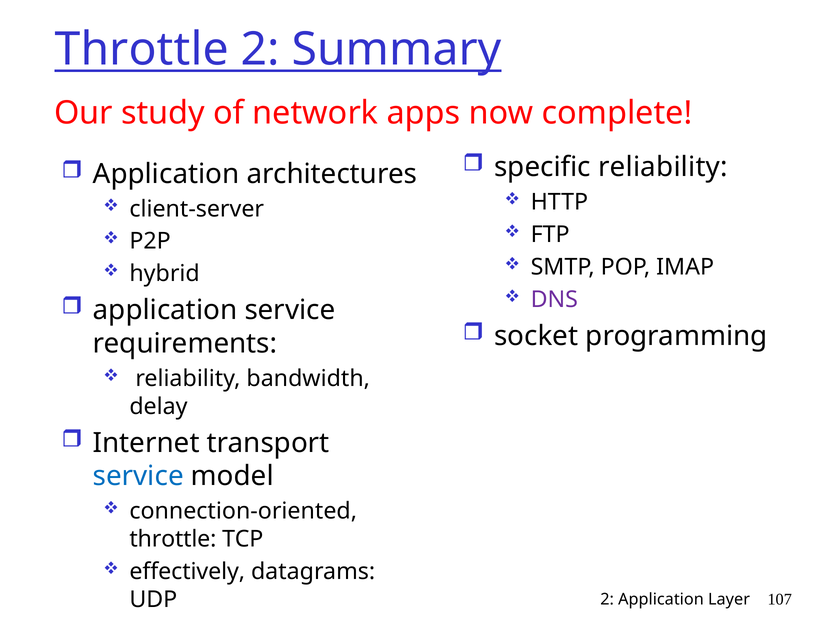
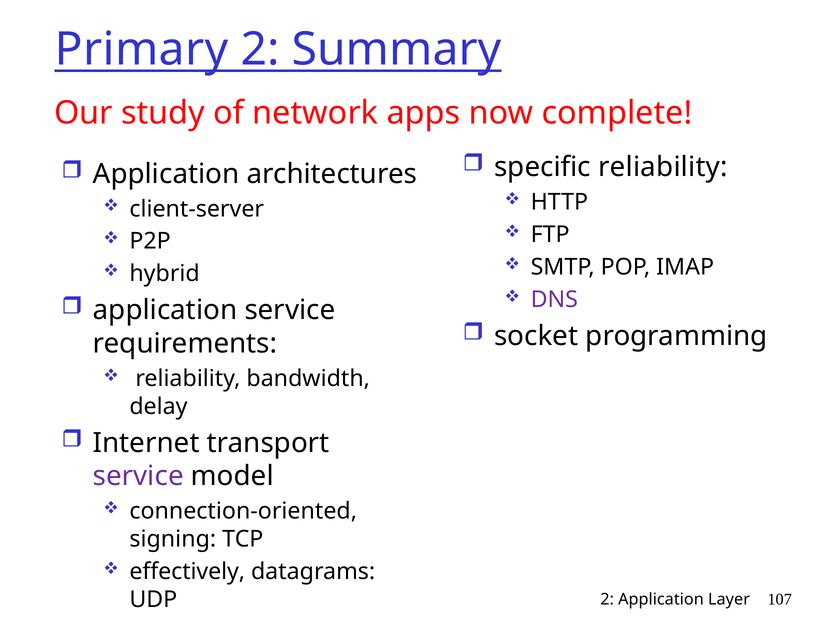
Throttle: Throttle -> Primary (142, 50)
service colour: blue -> purple (138, 476)
throttle: throttle -> signing (173, 539)
